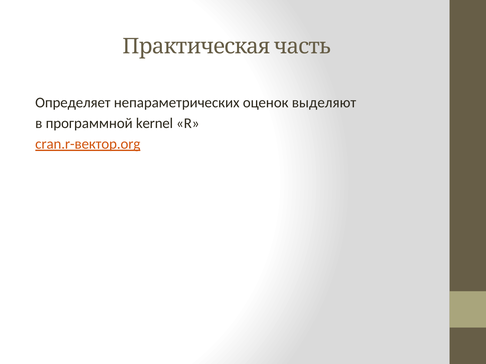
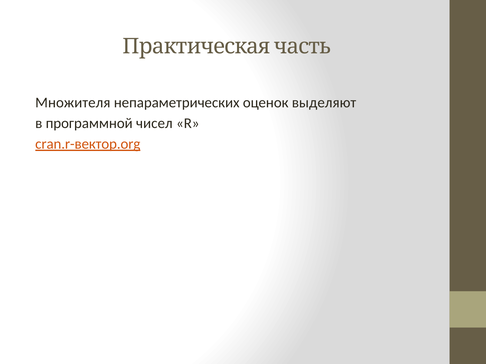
Определяет: Определяет -> Множителя (73, 103)
kernel: kernel -> чисел (154, 124)
